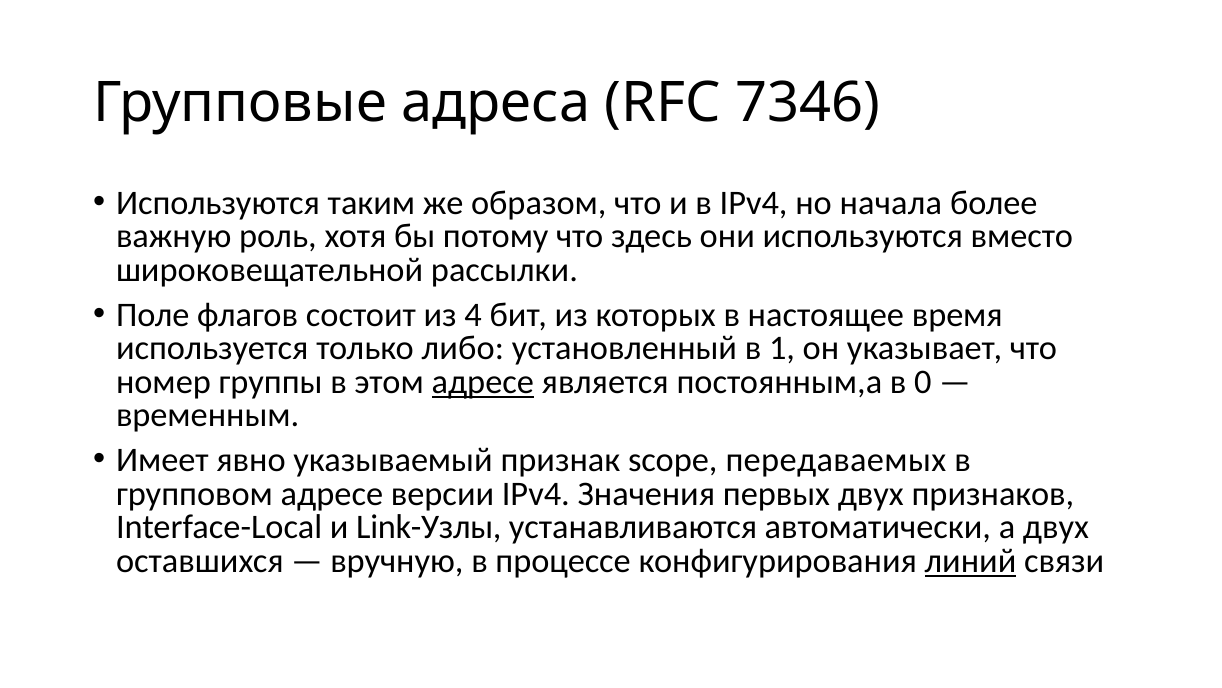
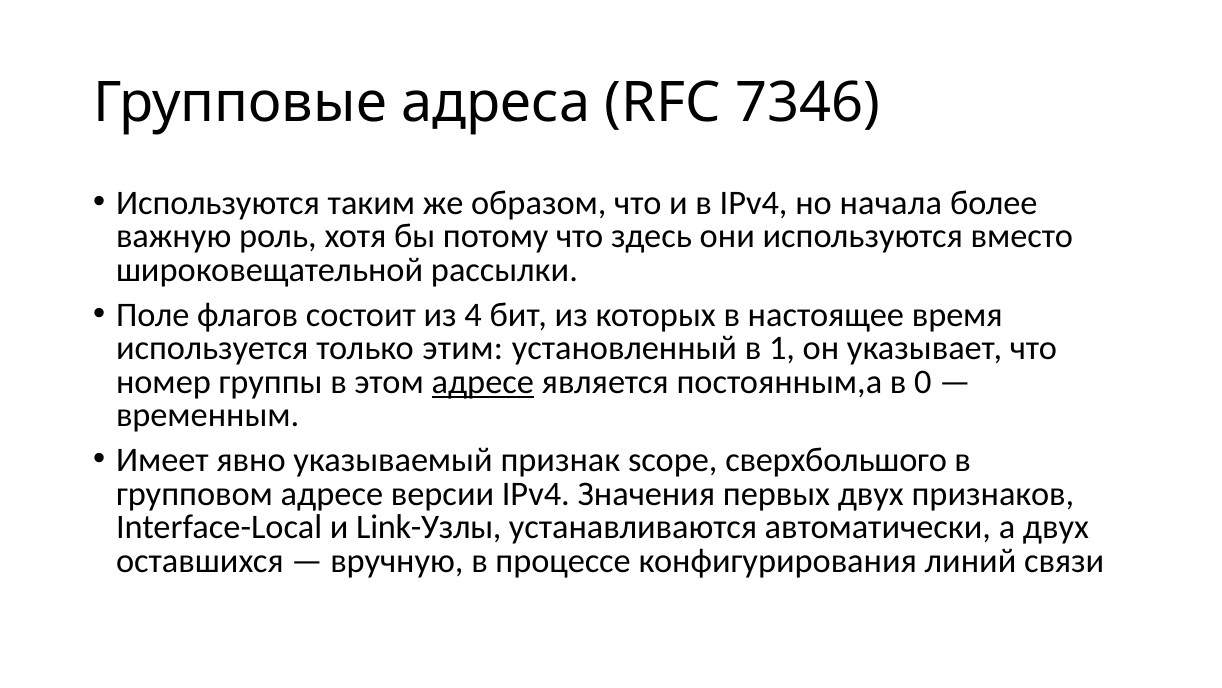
либо: либо -> этим (463, 348)
передаваемых: передаваемых -> сверхбольшого (836, 460)
линий underline: present -> none (970, 560)
